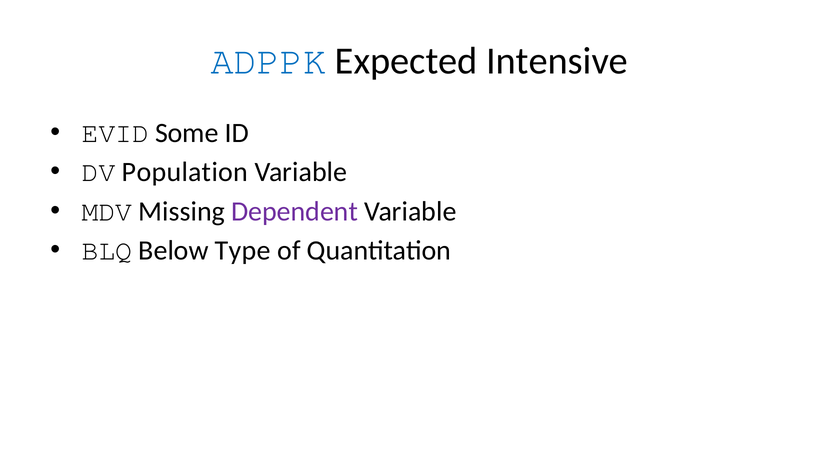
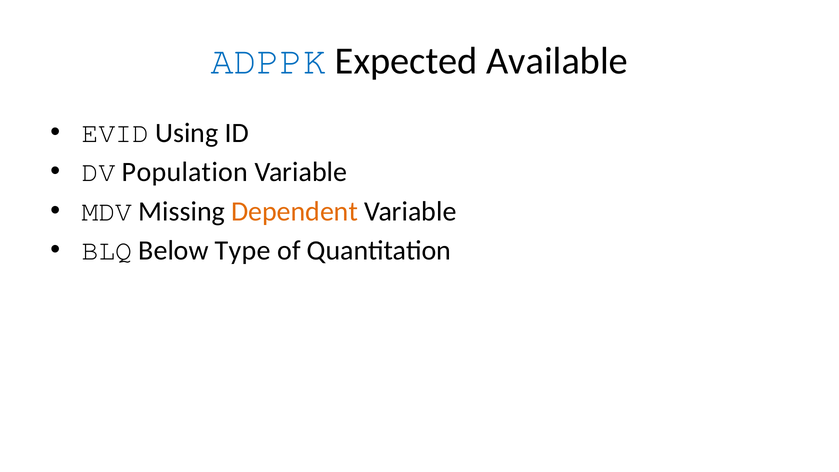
Intensive: Intensive -> Available (557, 61)
Some: Some -> Using (187, 133)
Dependent colour: purple -> orange (295, 211)
